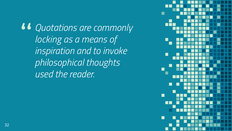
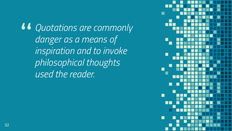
locking: locking -> danger (48, 39)
